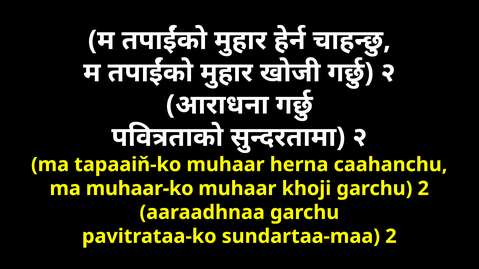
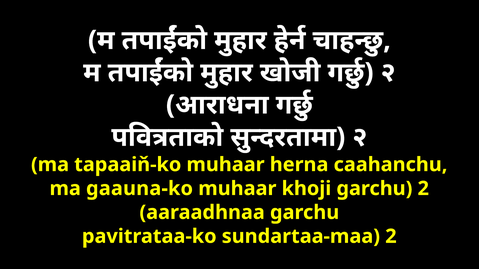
muhaar-ko: muhaar-ko -> gaauna-ko (139, 189)
